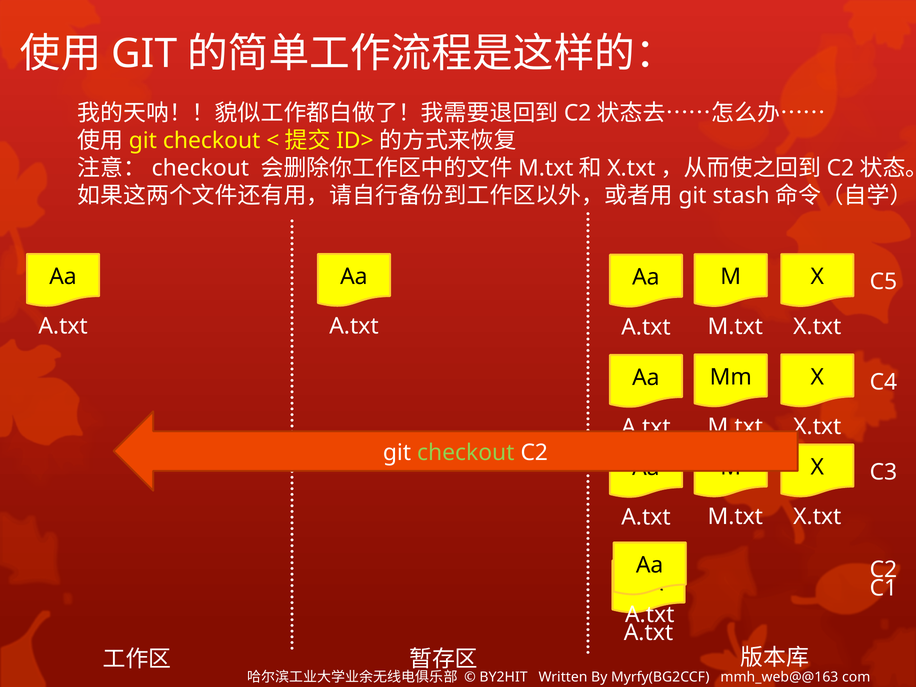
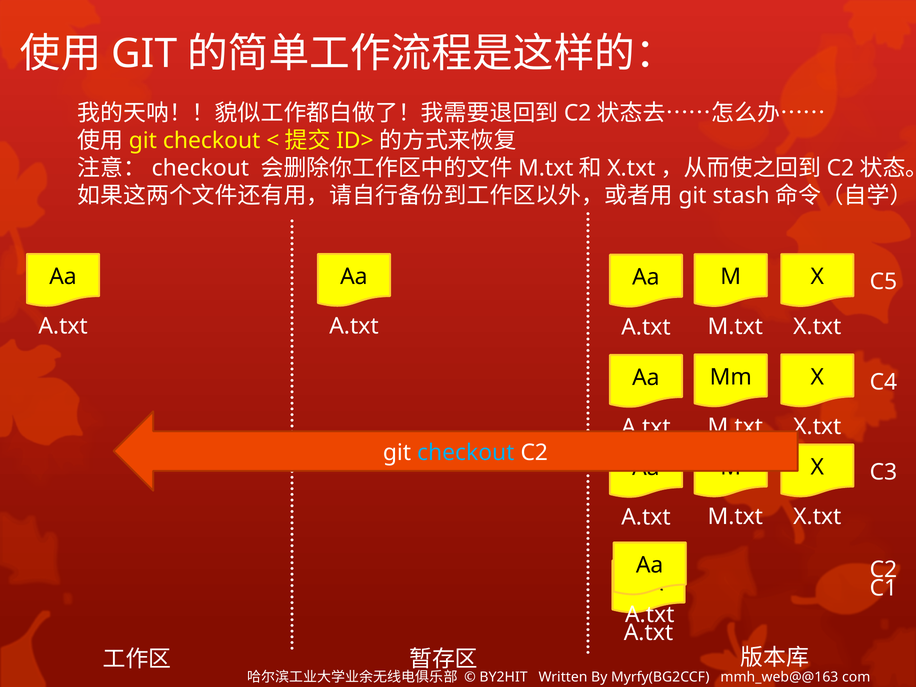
checkout colour: light green -> light blue (466, 453)
